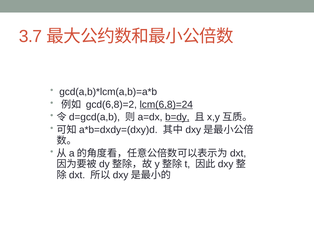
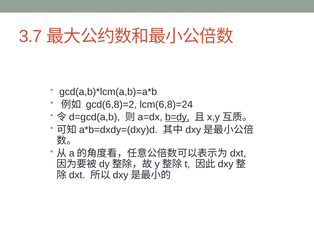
lcm(6,8)=24 underline: present -> none (166, 105)
